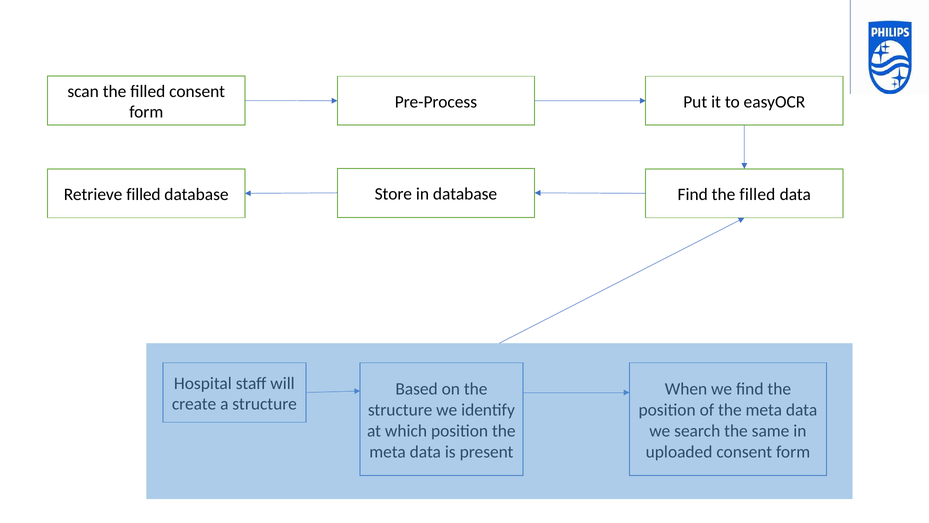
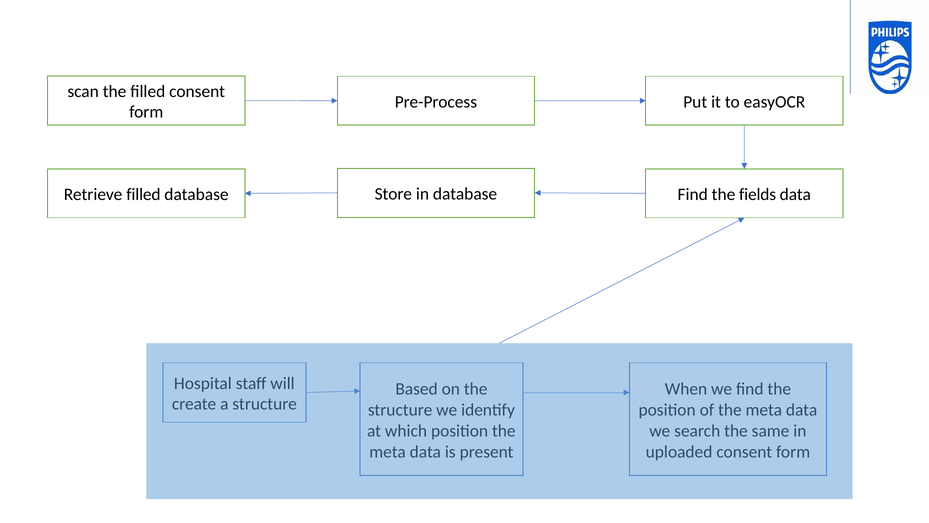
Find the filled: filled -> fields (758, 194)
